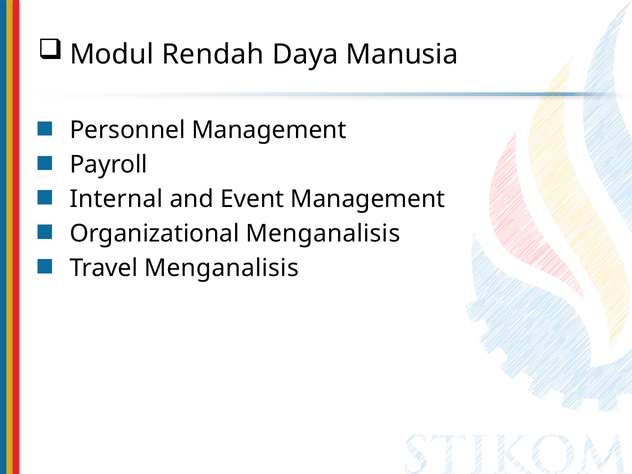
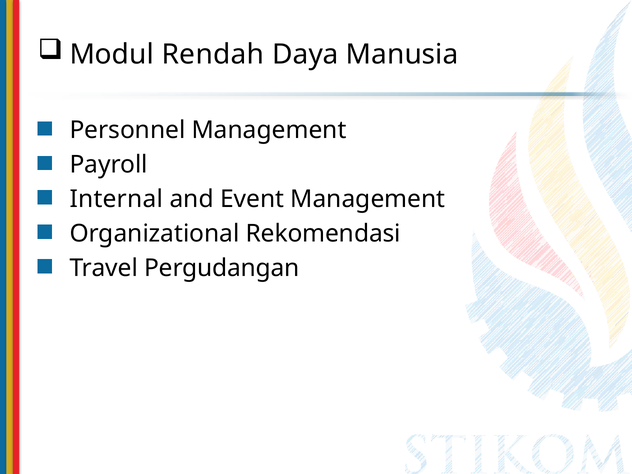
Organizational Menganalisis: Menganalisis -> Rekomendasi (323, 234)
Travel Menganalisis: Menganalisis -> Pergudangan (222, 268)
